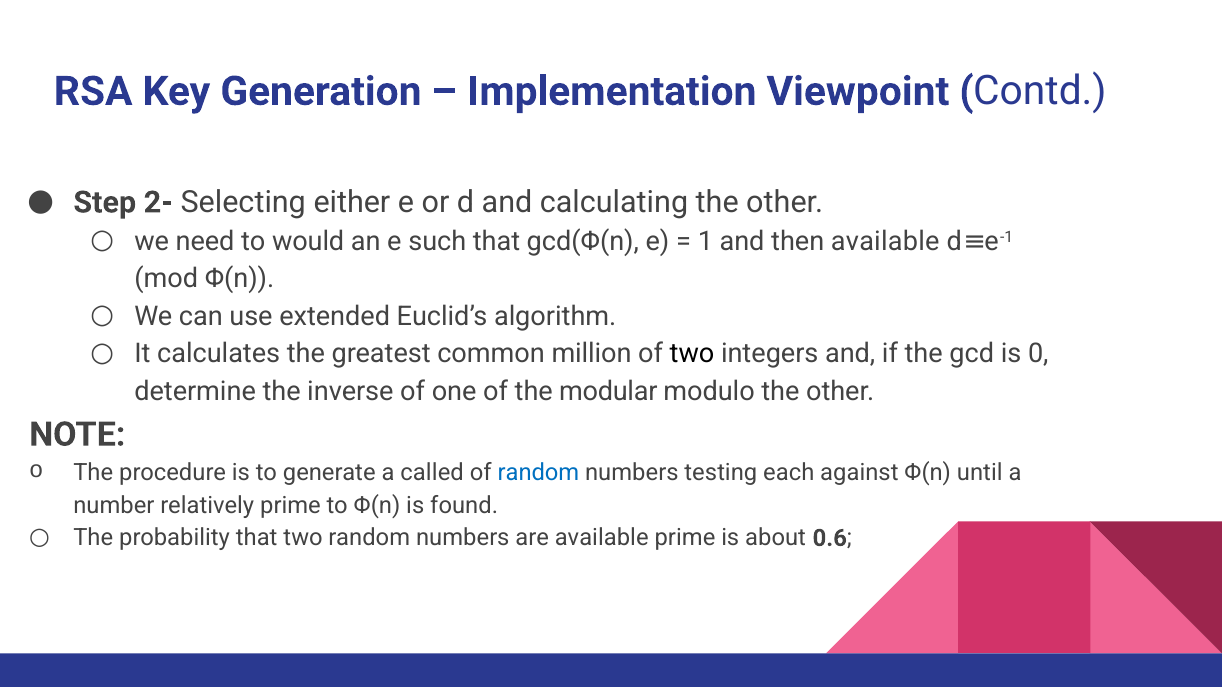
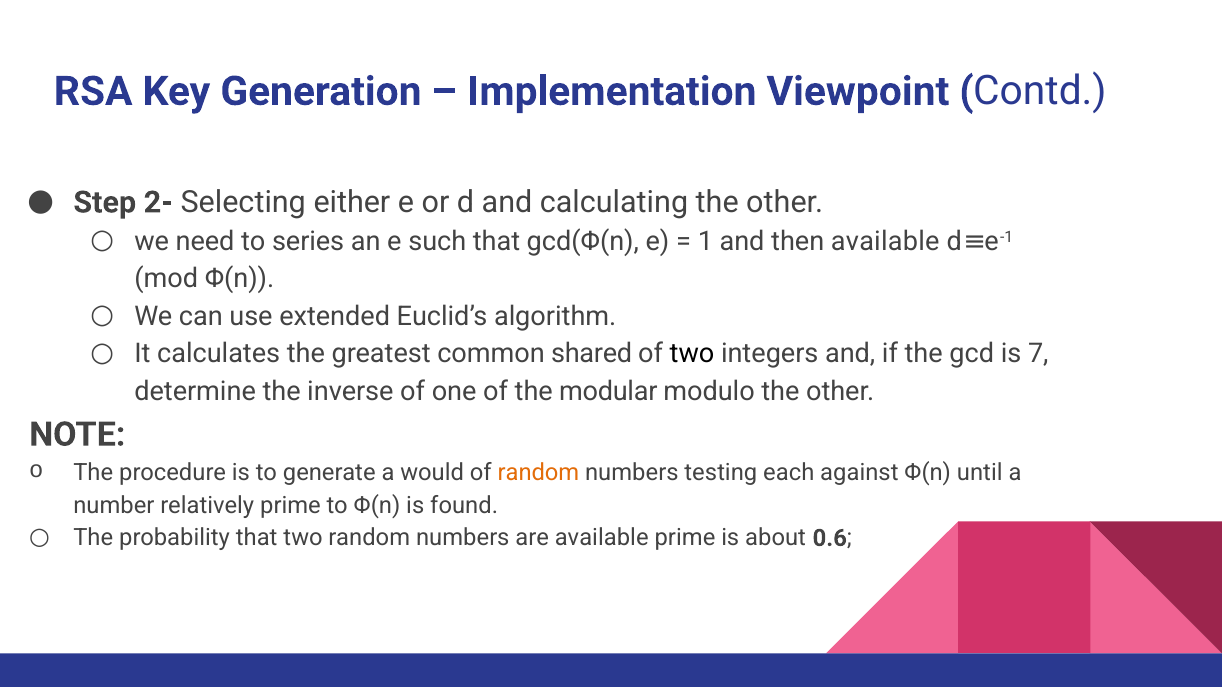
would: would -> series (308, 242)
million: million -> shared (592, 354)
0: 0 -> 7 (1038, 354)
called: called -> would (432, 473)
random colour: blue -> orange (538, 473)
